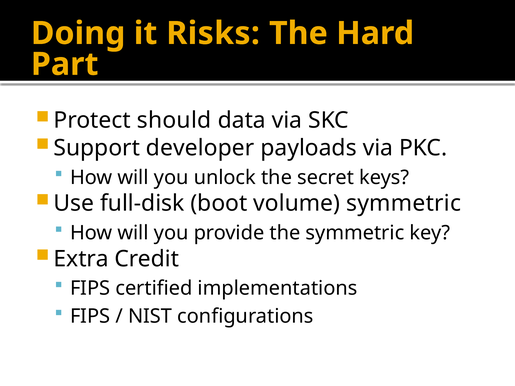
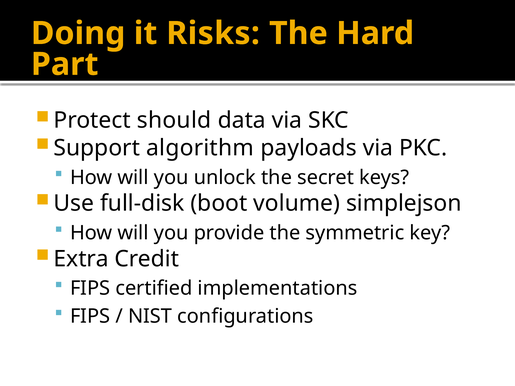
developer: developer -> algorithm (200, 148)
volume symmetric: symmetric -> simplejson (404, 203)
